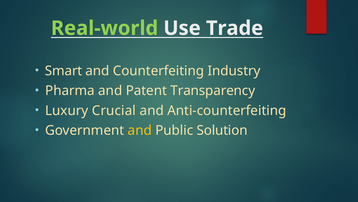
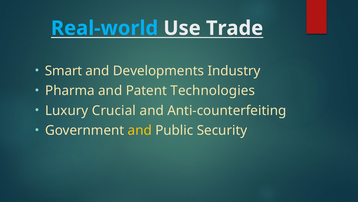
Real-world colour: light green -> light blue (105, 28)
Counterfeiting: Counterfeiting -> Developments (159, 71)
Transparency: Transparency -> Technologies (213, 90)
Solution: Solution -> Security (222, 130)
